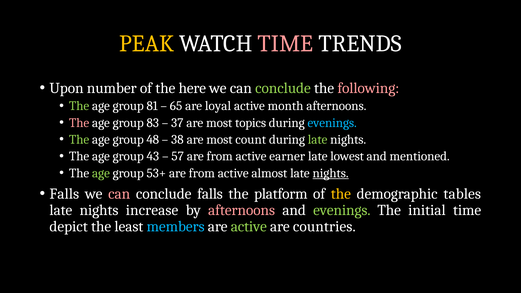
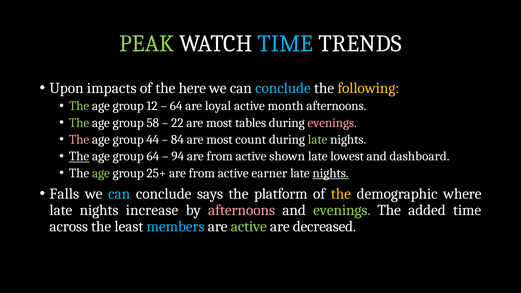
PEAK colour: yellow -> light green (147, 44)
TIME colour: pink -> light blue (285, 44)
number: number -> impacts (112, 88)
conclude colour: light green -> light blue (283, 88)
following colour: pink -> yellow (368, 88)
81: 81 -> 12 (152, 106)
65: 65 -> 64 (176, 106)
The colour: pink -> light green (79, 123)
83: 83 -> 58 (153, 123)
37: 37 -> 22 (177, 123)
topics: topics -> tables (251, 123)
evenings colour: light blue -> pink (332, 123)
The colour: light green -> pink (79, 140)
48: 48 -> 44 (153, 140)
38: 38 -> 84 (177, 140)
The underline: none -> present (79, 156)
group 43: 43 -> 64 (153, 156)
57: 57 -> 94 (178, 156)
earner: earner -> shown (287, 156)
mentioned: mentioned -> dashboard (420, 156)
53+: 53+ -> 25+ (156, 173)
almost: almost -> earner (269, 173)
can colour: pink -> light blue (119, 194)
conclude falls: falls -> says (210, 194)
tables: tables -> where (462, 194)
initial: initial -> added (427, 210)
depict: depict -> across (69, 227)
countries: countries -> decreased (324, 227)
